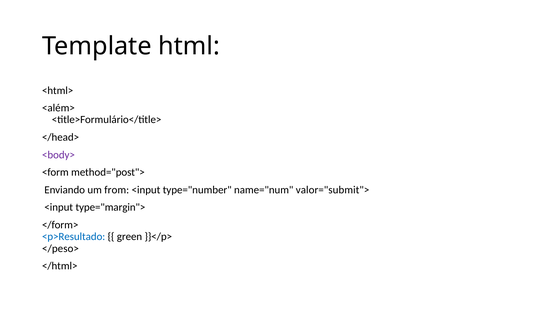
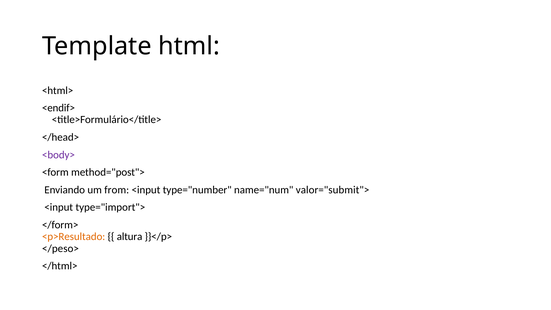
<além>: <além> -> <endif> (58, 108)
type="margin">: type="margin"> -> type="import"> (110, 207)
<p>Resultado colour: blue -> orange (74, 237)
green: green -> altura (130, 237)
